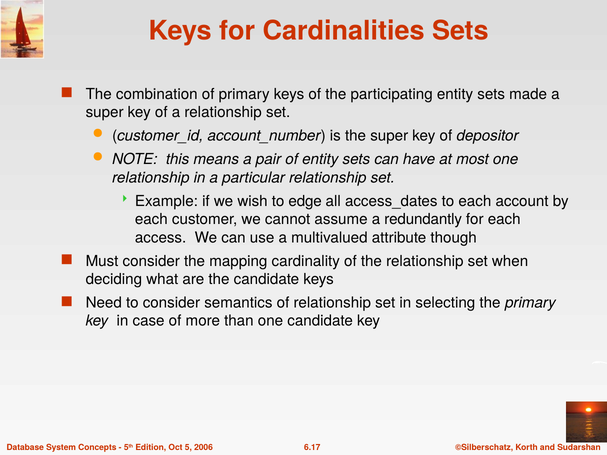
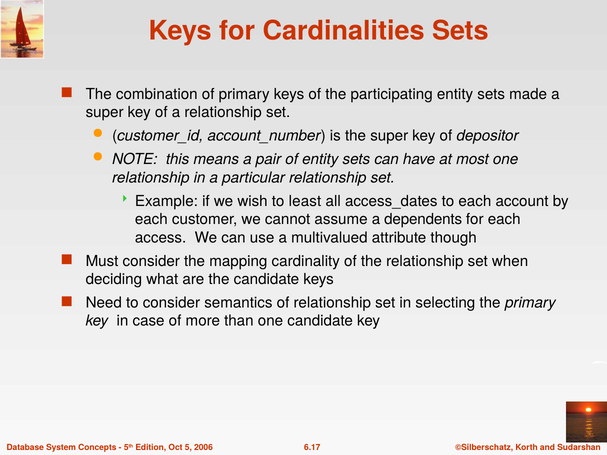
edge: edge -> least (305, 201)
redundantly: redundantly -> dependents (423, 220)
